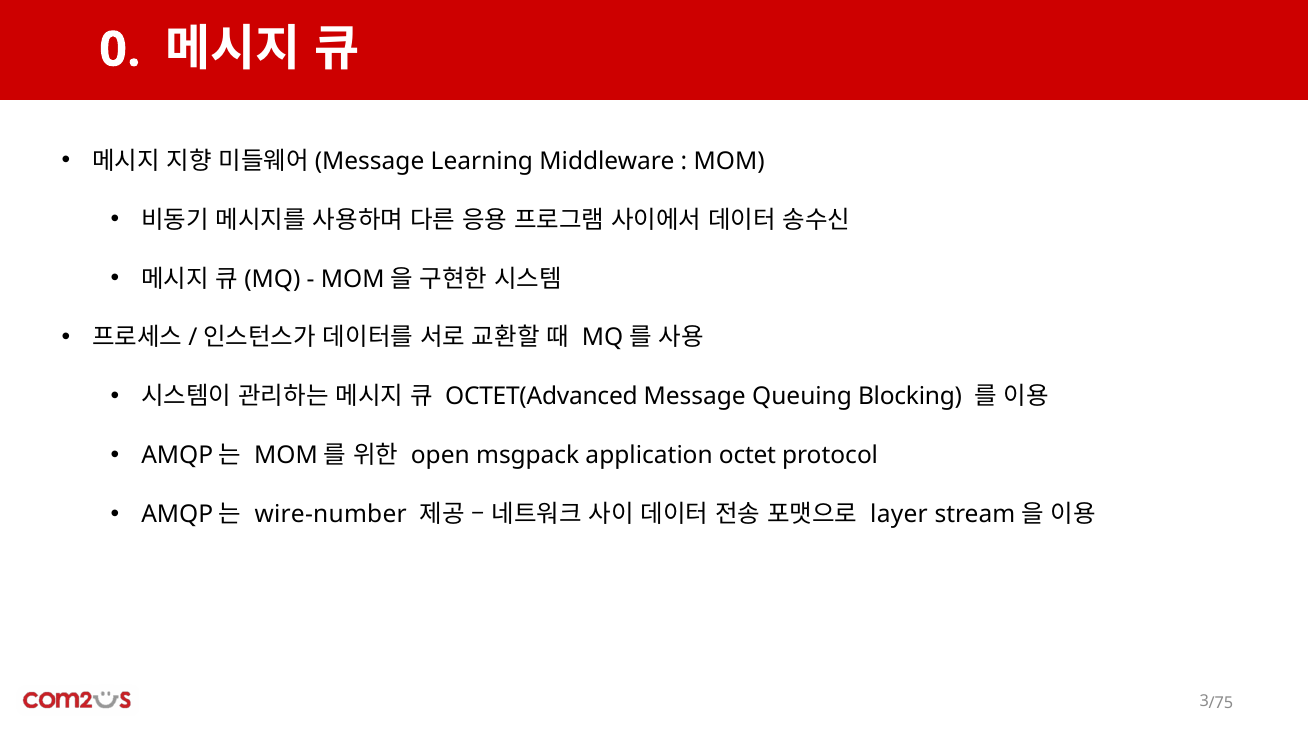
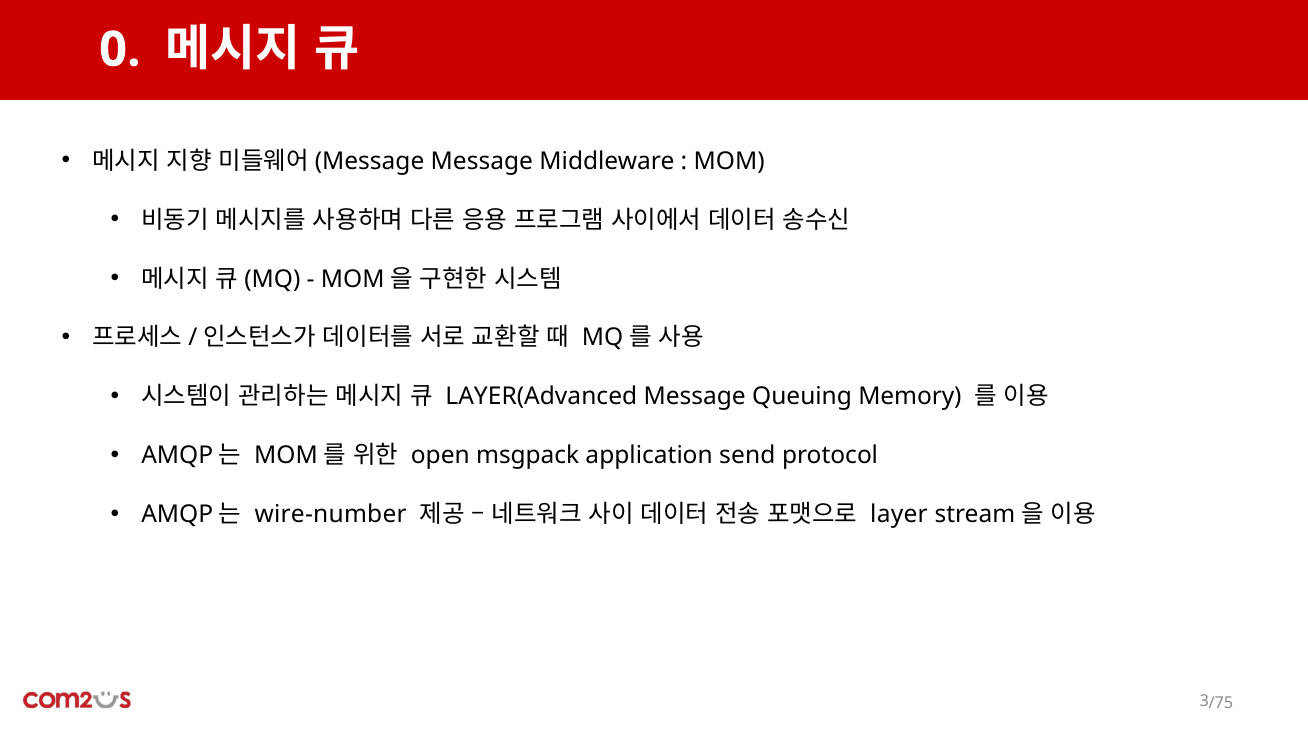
Learning: Learning -> Message (482, 161)
OCTET(Advanced: OCTET(Advanced -> LAYER(Advanced (541, 397)
Blocking: Blocking -> Memory (910, 397)
octet: octet -> send (747, 455)
